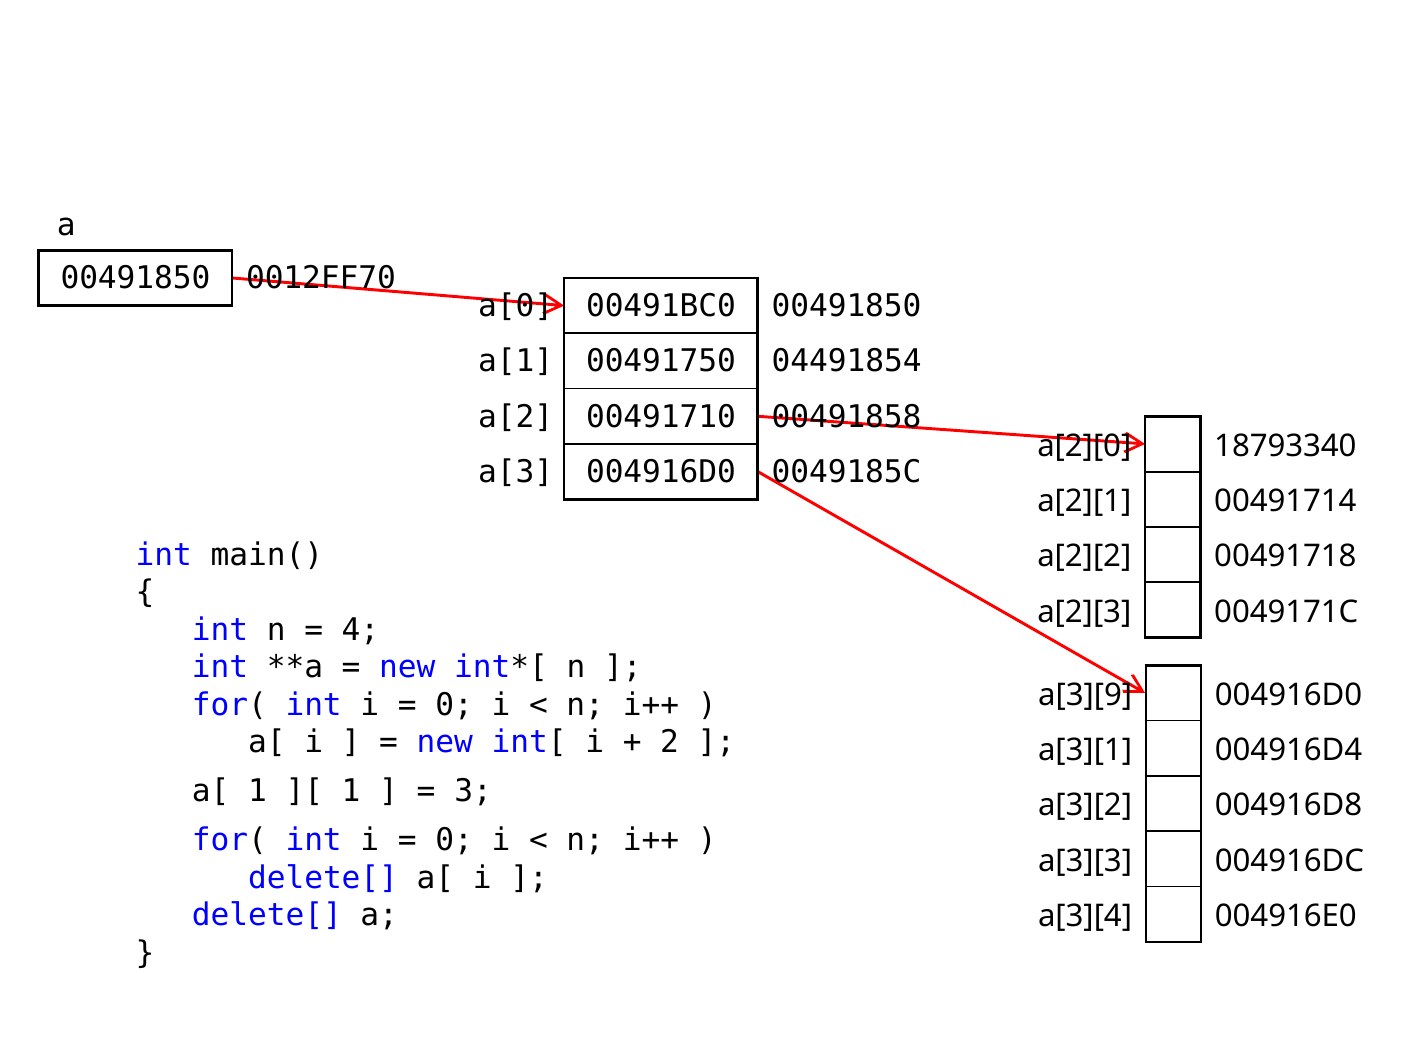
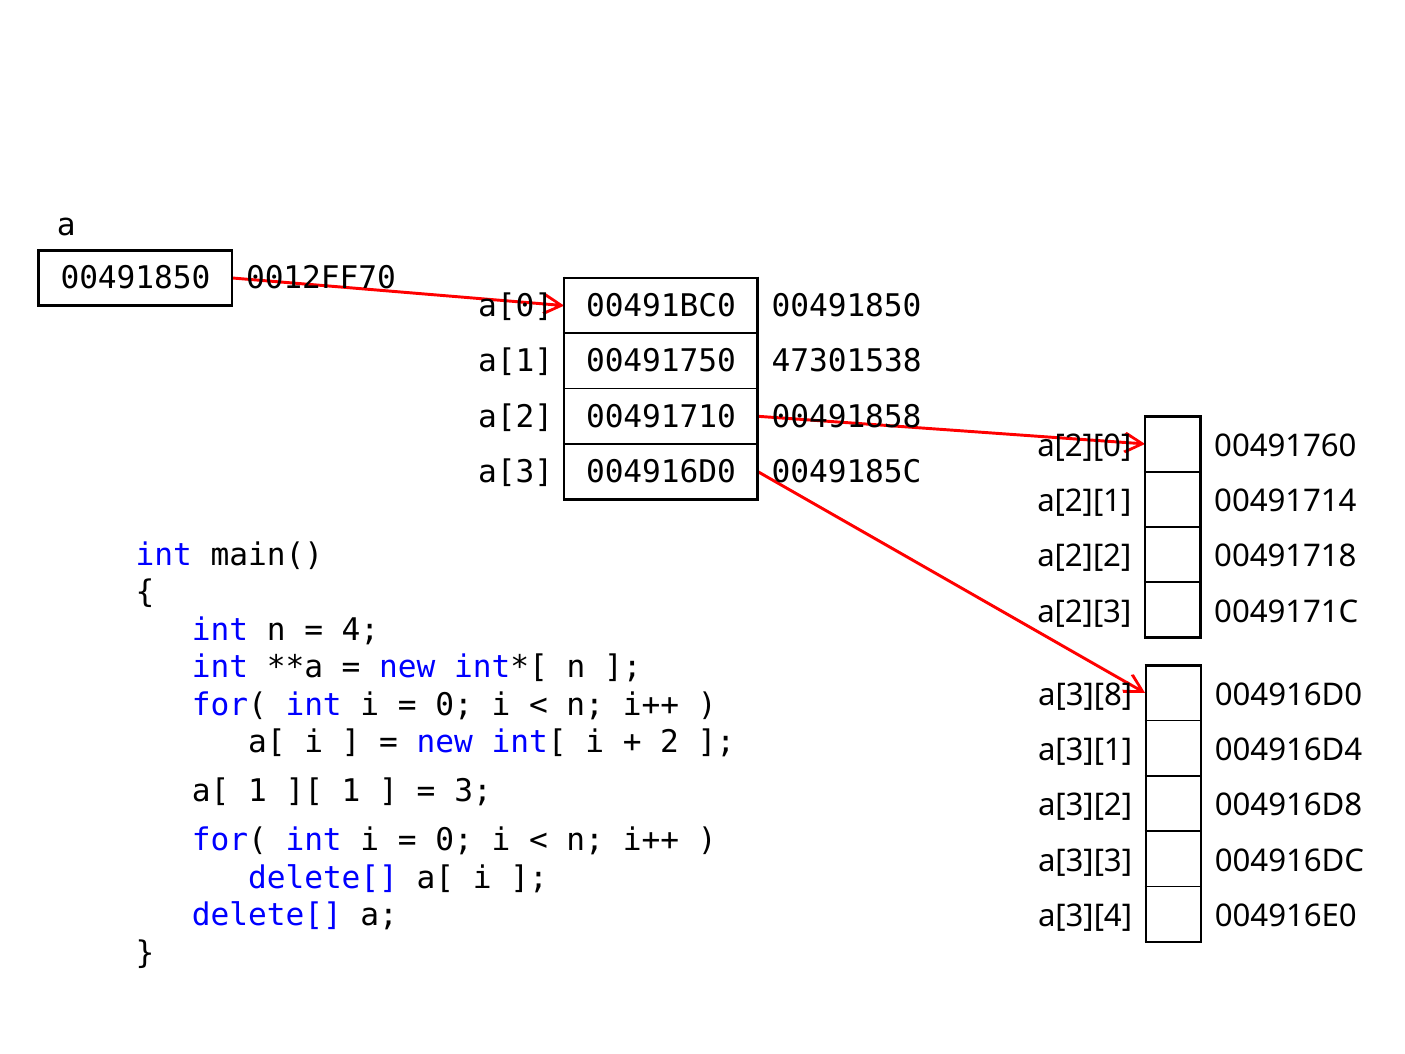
04491854: 04491854 -> 47301538 (847, 361)
18793340: 18793340 -> 00491760 (1285, 446)
a[3][9: a[3][9 -> a[3][8 (1085, 695)
